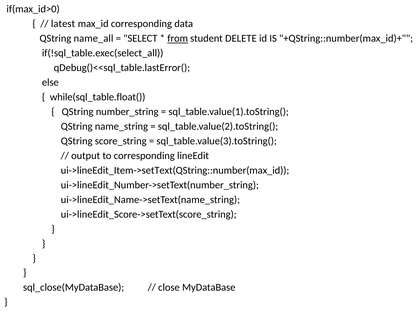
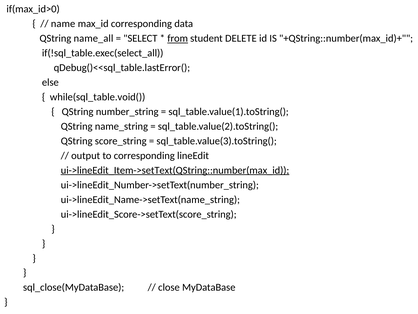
latest: latest -> name (63, 24)
while(sql_table.float(: while(sql_table.float( -> while(sql_table.void( (98, 97)
ui->lineEdit_Item->setText(QString::number(max_id underline: none -> present (175, 170)
